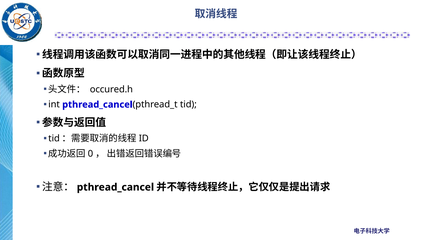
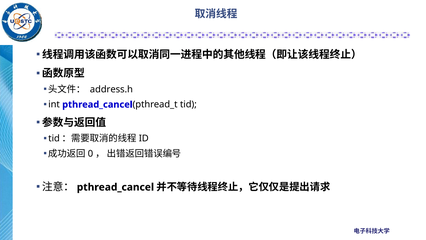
occured.h: occured.h -> address.h (111, 89)
